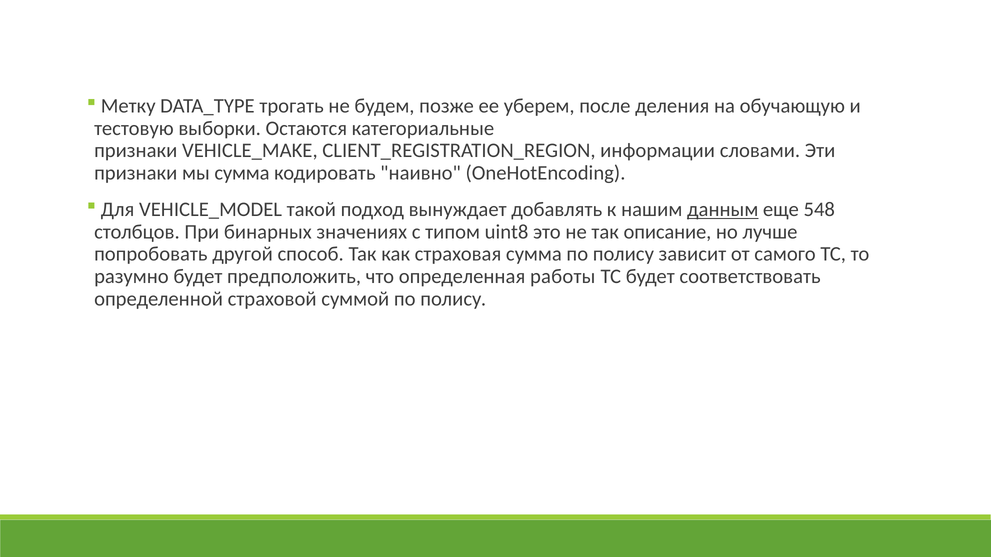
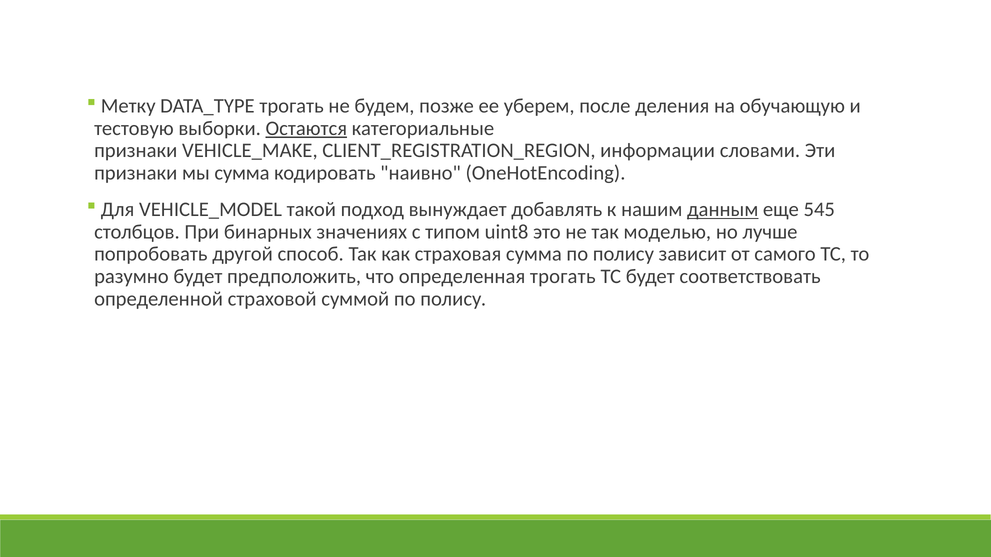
Остаются underline: none -> present (306, 128)
548: 548 -> 545 (819, 210)
описание: описание -> моделью (667, 232)
определенная работы: работы -> трогать (563, 277)
